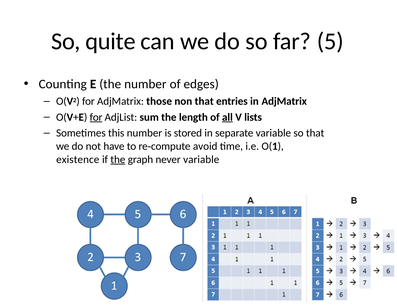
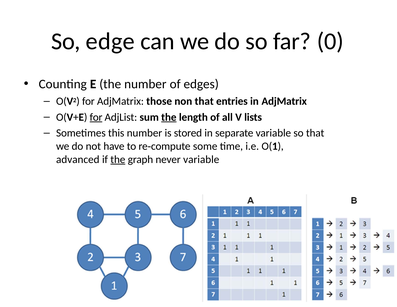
quite: quite -> edge (110, 41)
5: 5 -> 0 (330, 41)
the underline: none -> present (169, 117)
all underline: present -> none (227, 117)
avoid: avoid -> some (205, 146)
existence: existence -> advanced (78, 159)
